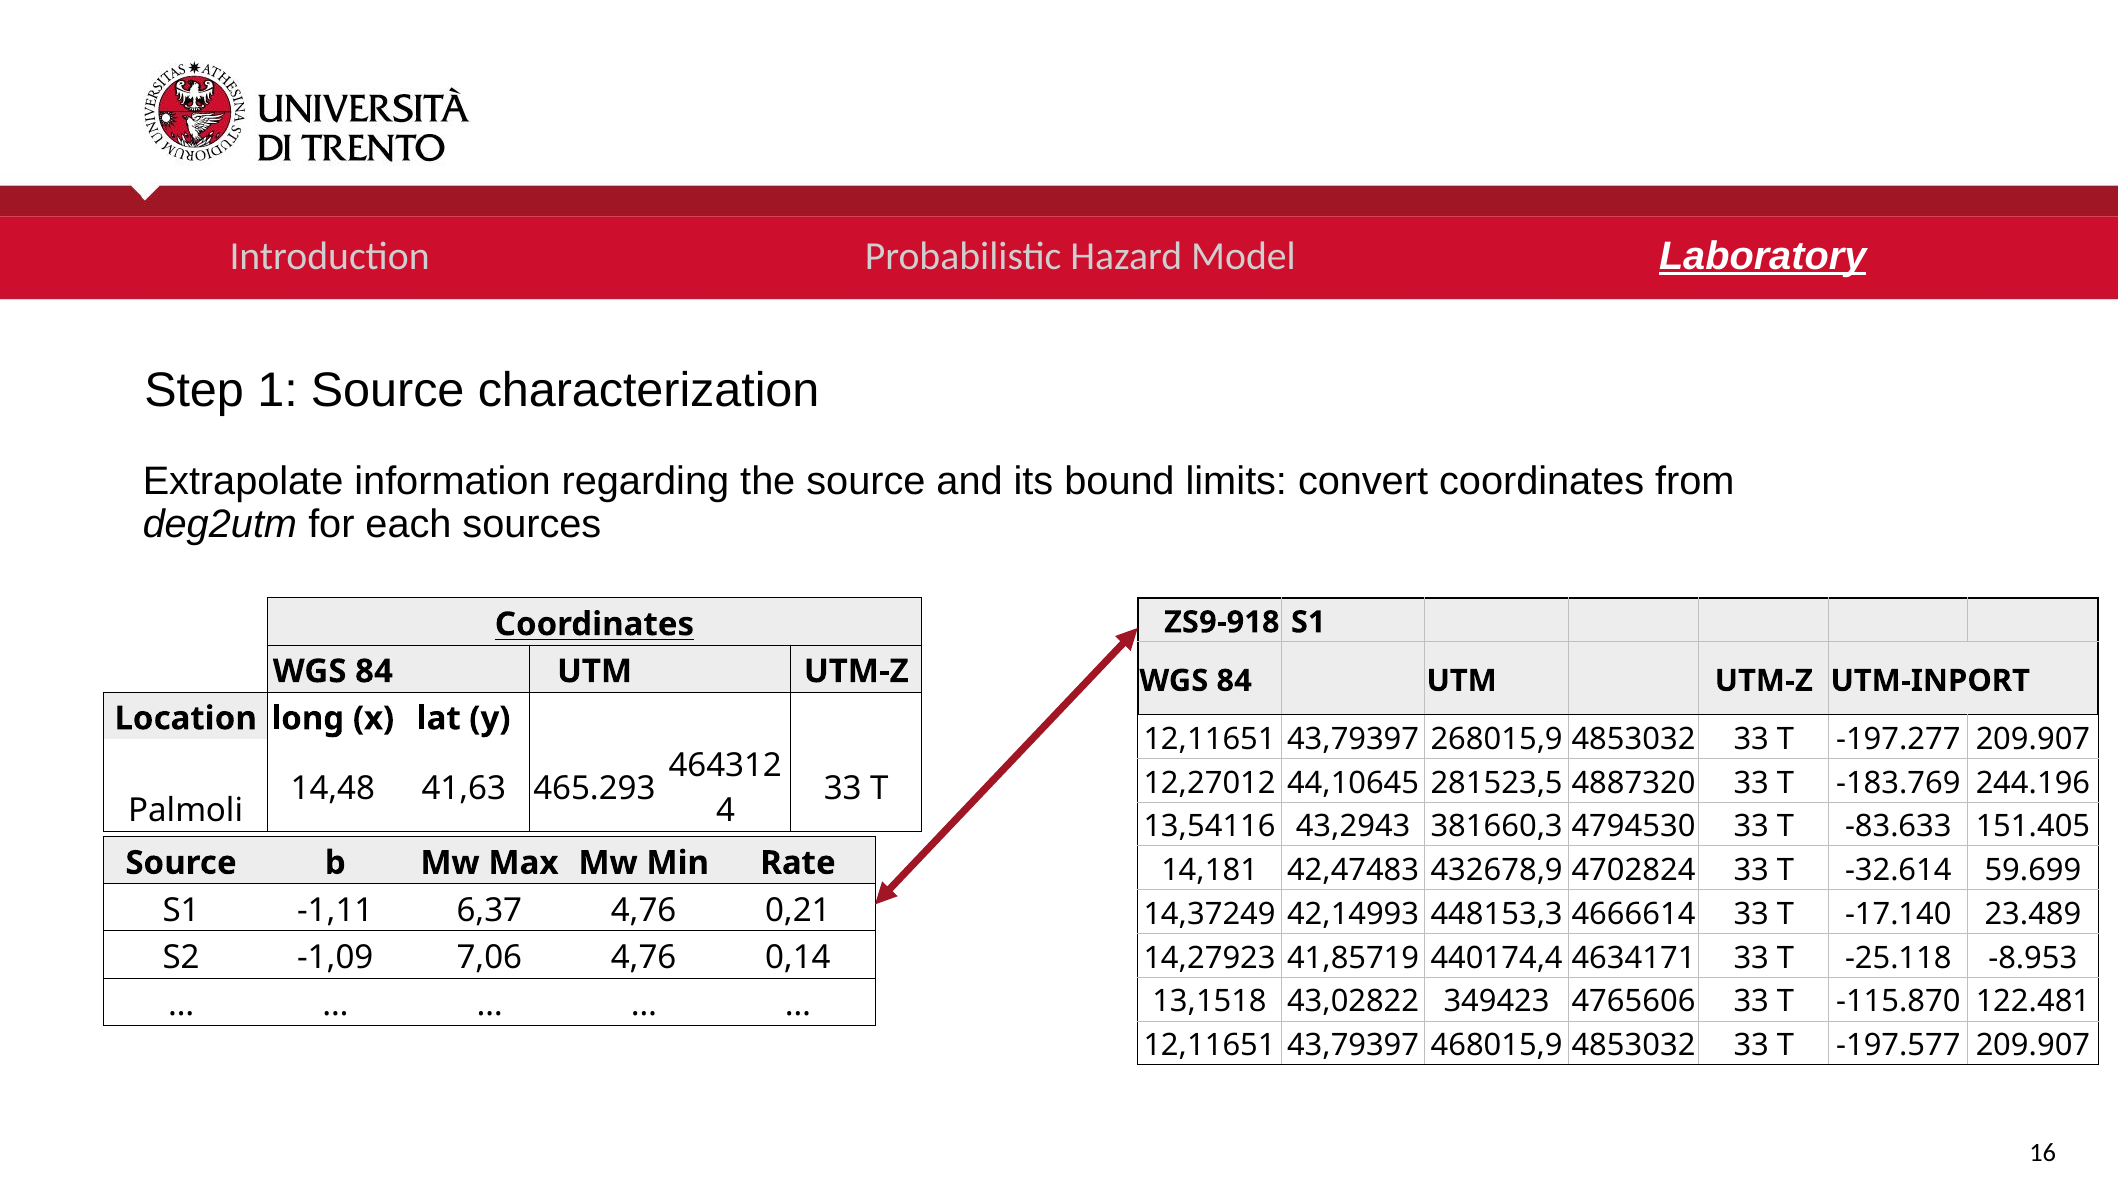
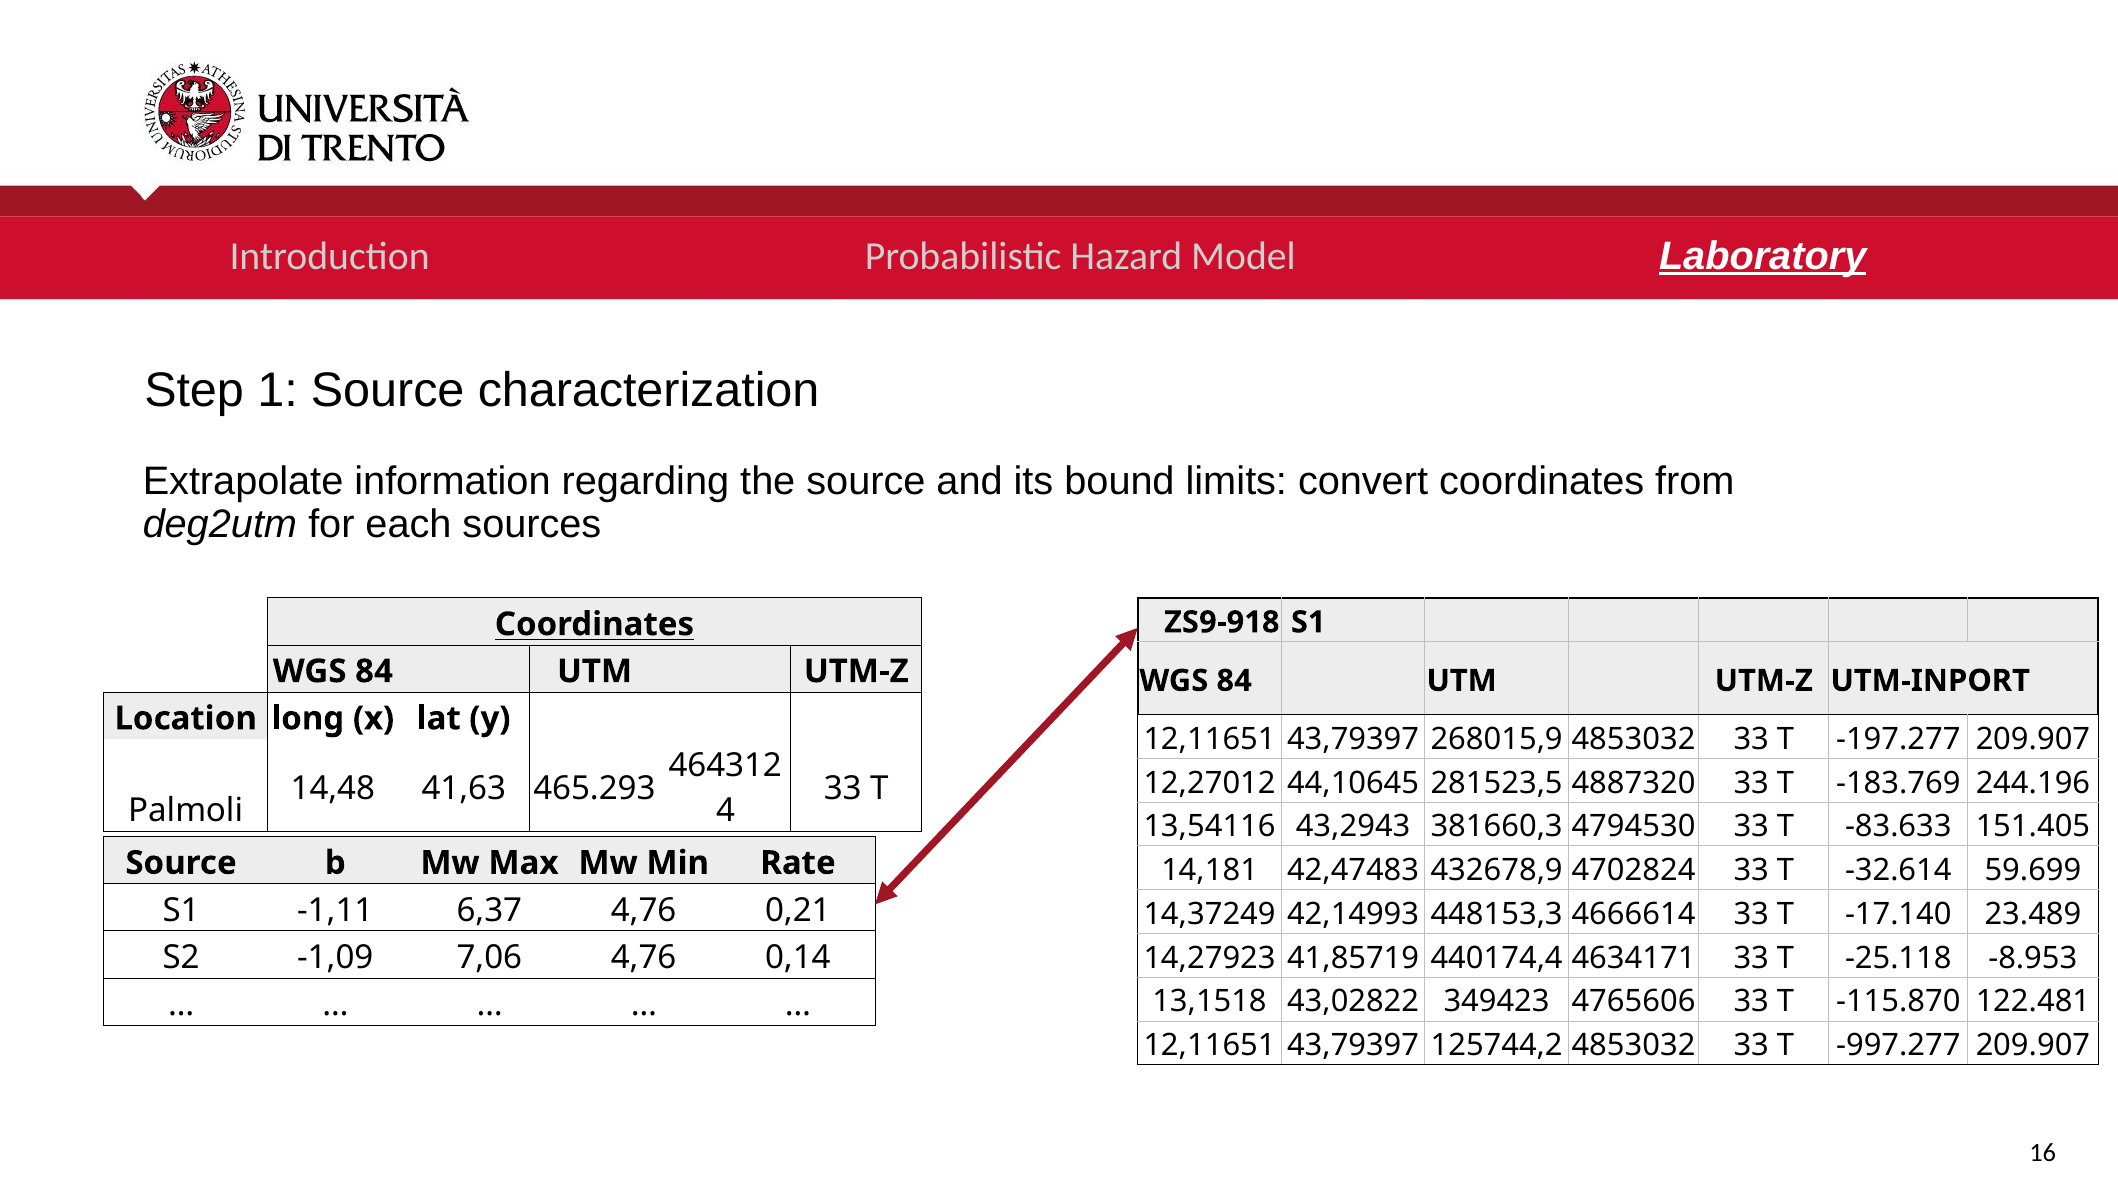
468015,9: 468015,9 -> 125744,2 (1497, 1046)
-197.577: -197.577 -> -997.277 (1898, 1046)
